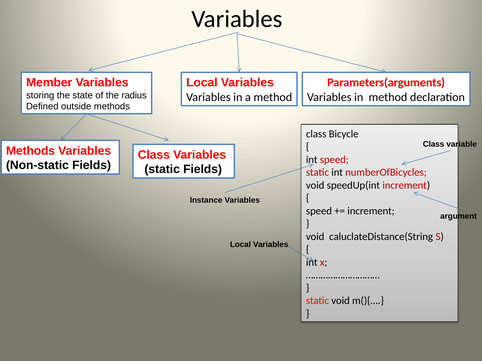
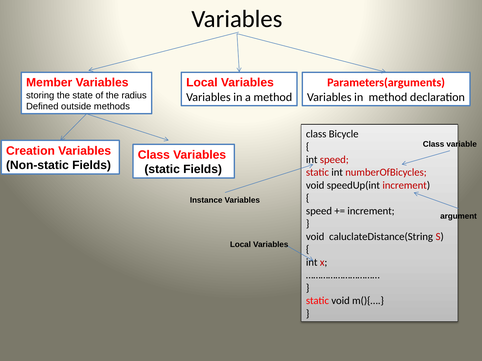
Methods: Methods -> Creation (30, 151)
